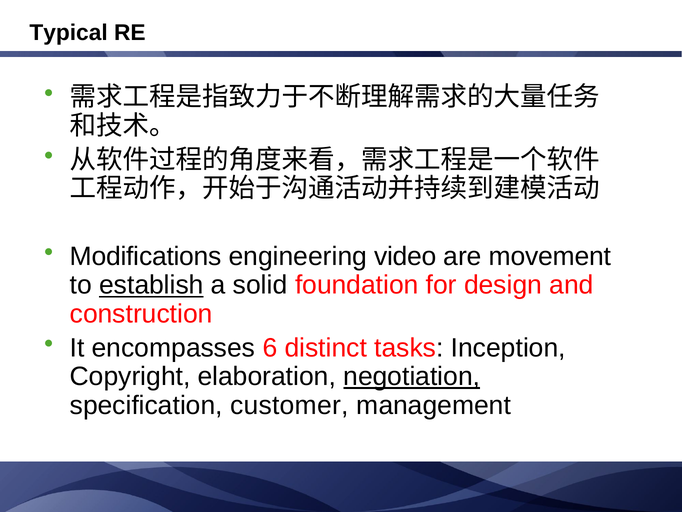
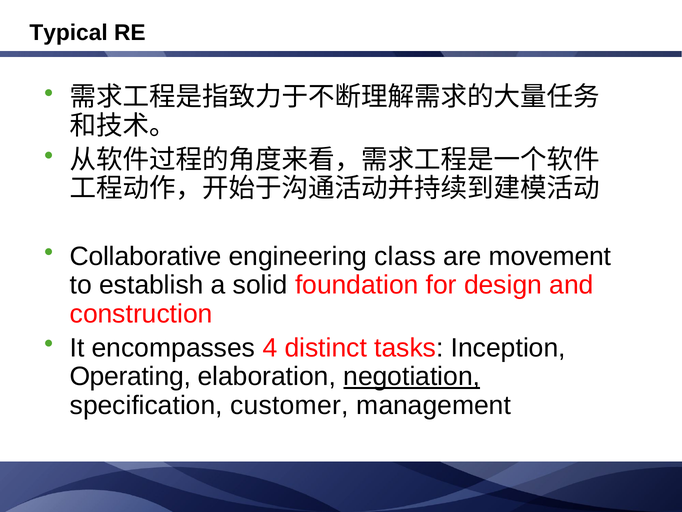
Modifications: Modifications -> Collaborative (146, 256)
video: video -> class (405, 256)
establish underline: present -> none (151, 285)
6: 6 -> 4 (270, 348)
Copyright: Copyright -> Operating (130, 376)
